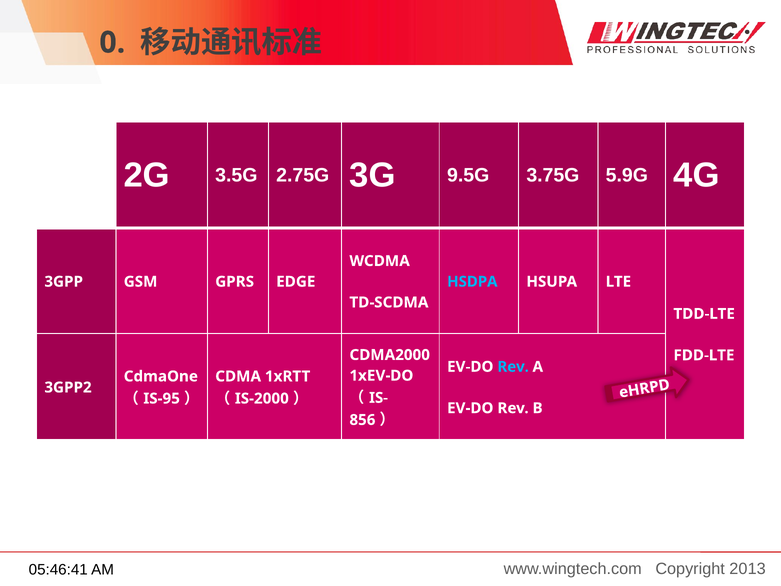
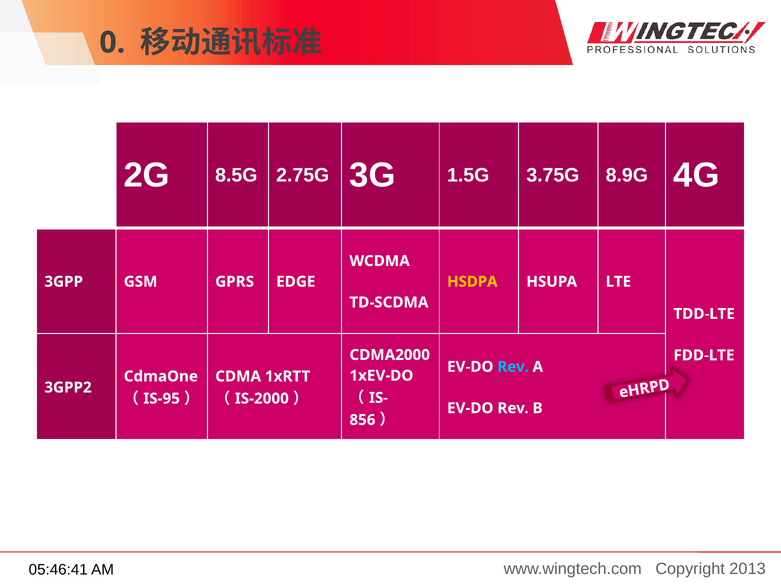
3.5G: 3.5G -> 8.5G (236, 175)
9.5G: 9.5G -> 1.5G (468, 175)
5.9G: 5.9G -> 8.9G (627, 175)
HSDPA colour: light blue -> yellow (472, 282)
